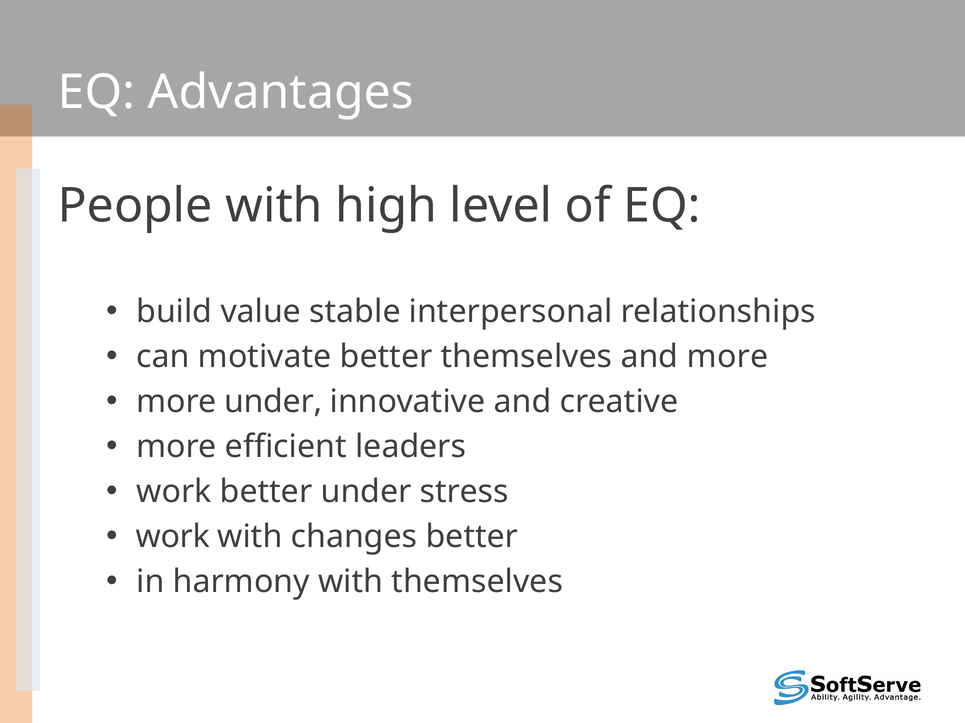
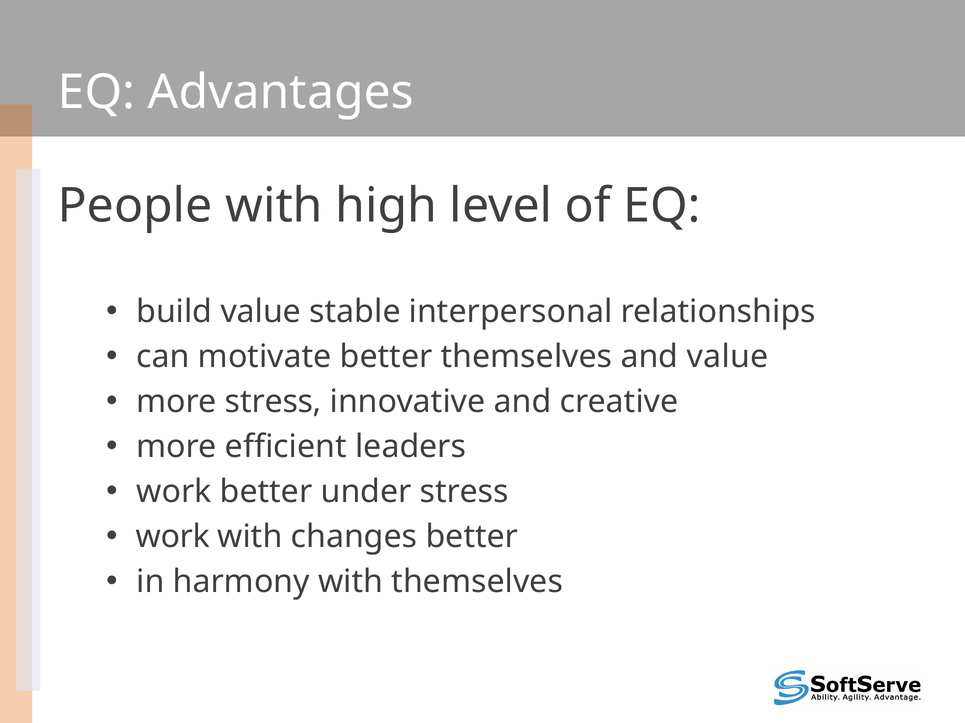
and more: more -> value (728, 357)
more under: under -> stress (273, 402)
